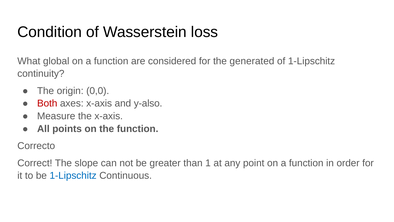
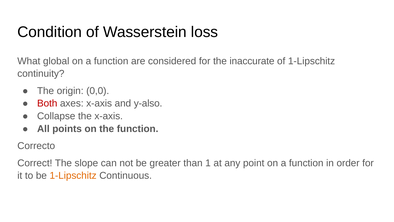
generated: generated -> inaccurate (252, 61)
Measure: Measure -> Collapse (56, 116)
1-Lipschitz colour: blue -> orange (73, 175)
